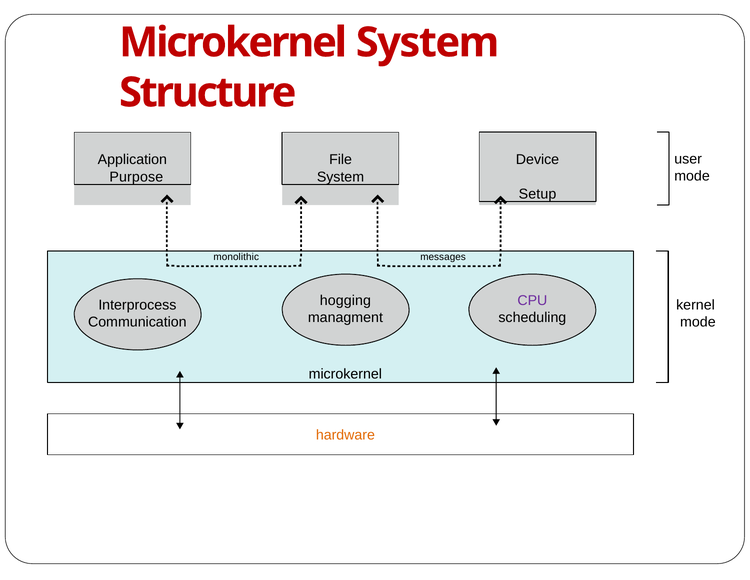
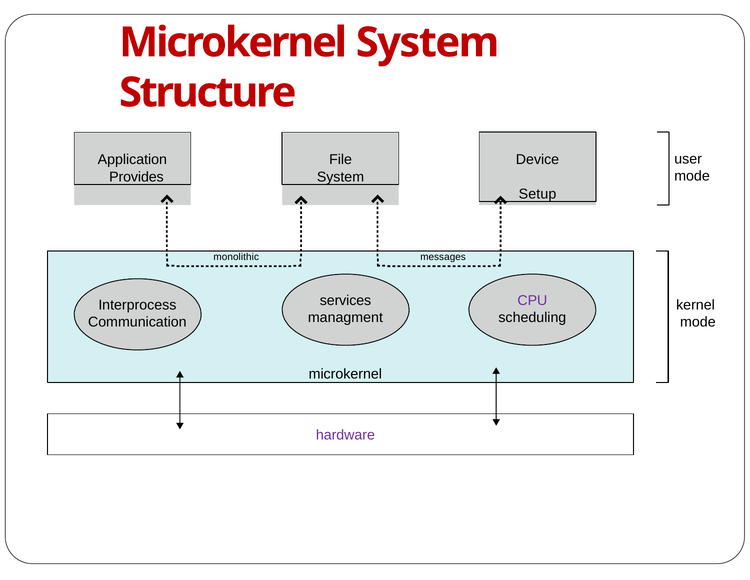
Purpose: Purpose -> Provides (136, 177)
hogging: hogging -> services (346, 300)
hardware colour: orange -> purple (345, 435)
